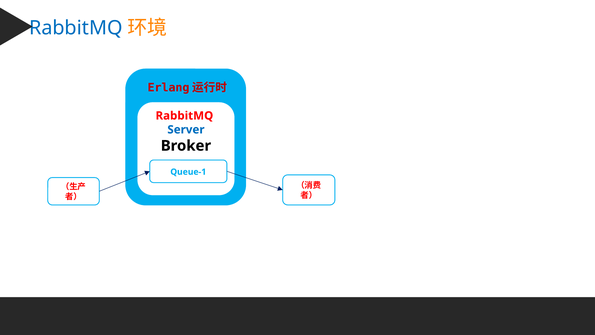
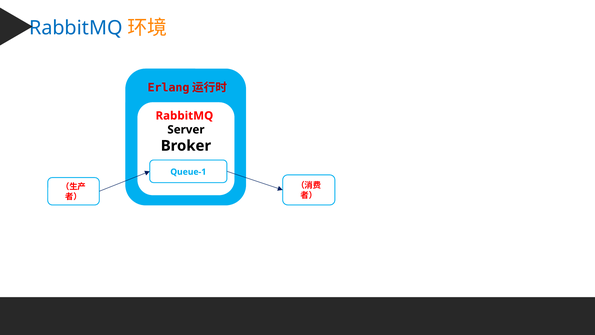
Server colour: blue -> black (186, 130)
